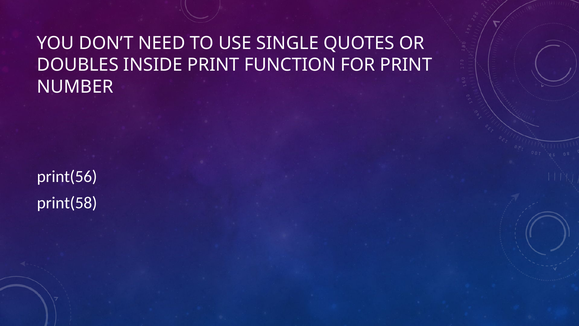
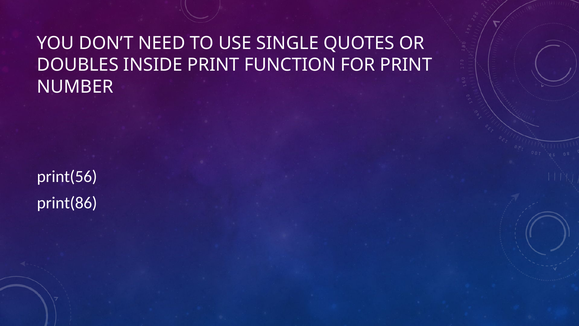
print(58: print(58 -> print(86 (67, 203)
